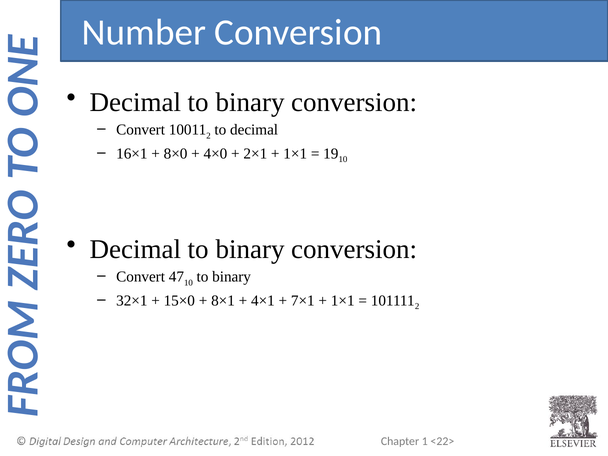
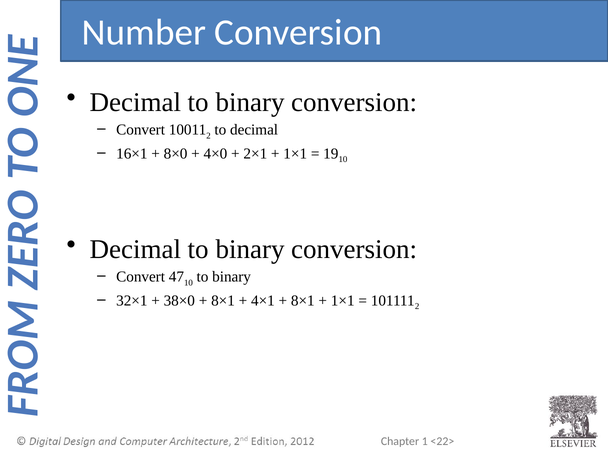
15×0: 15×0 -> 38×0 (179, 300)
7×1: 7×1 -> 8×1 (303, 300)
